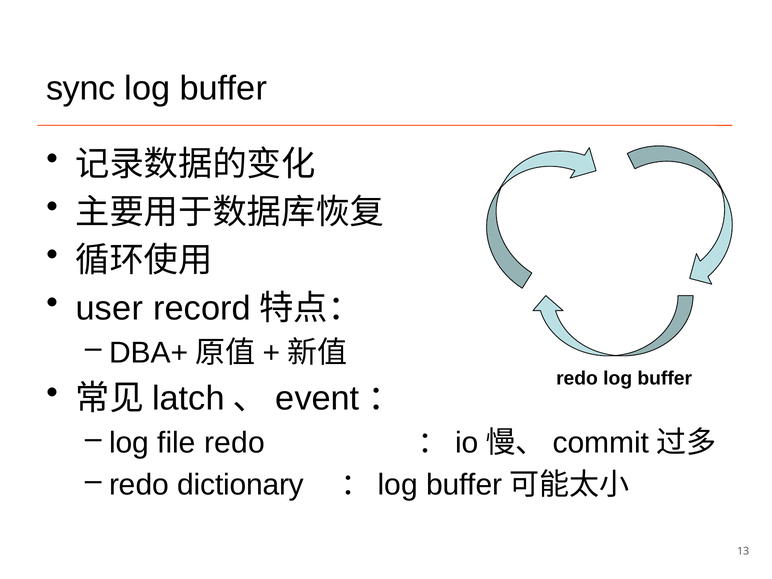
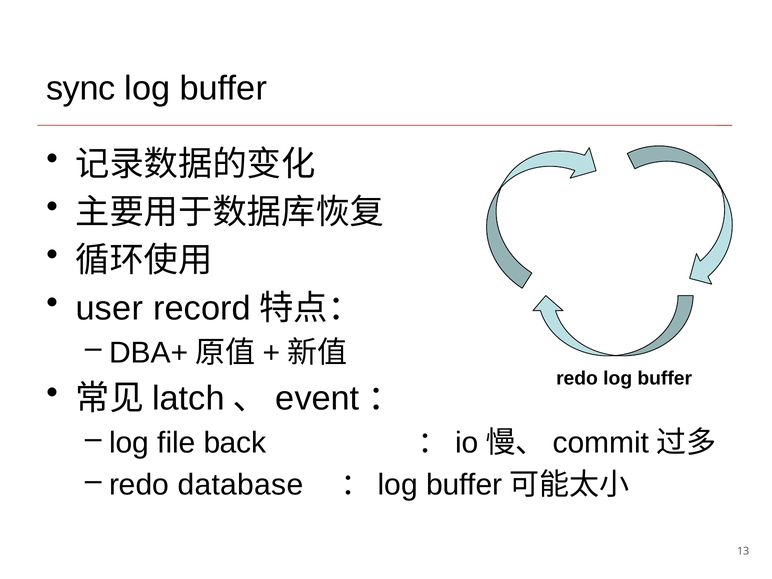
file redo: redo -> back (235, 443)
dictionary: dictionary -> database (240, 485)
